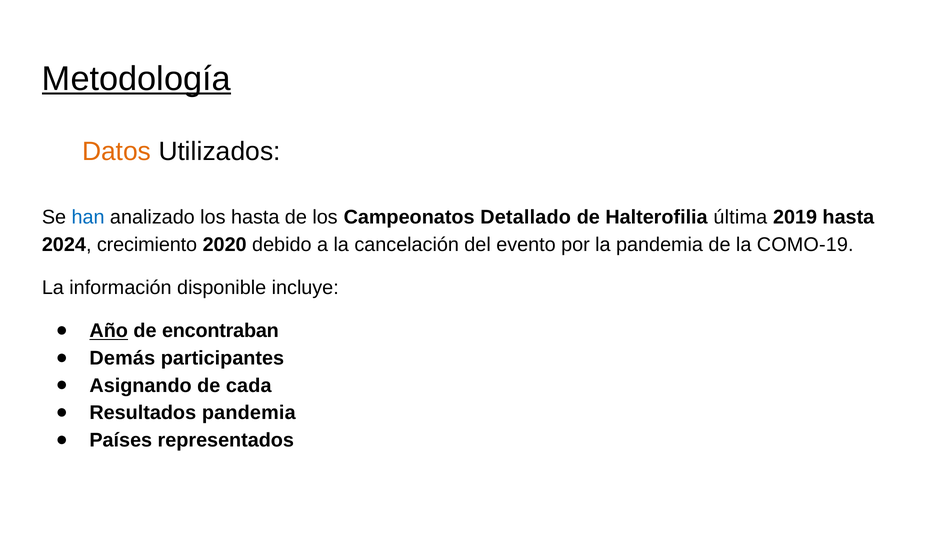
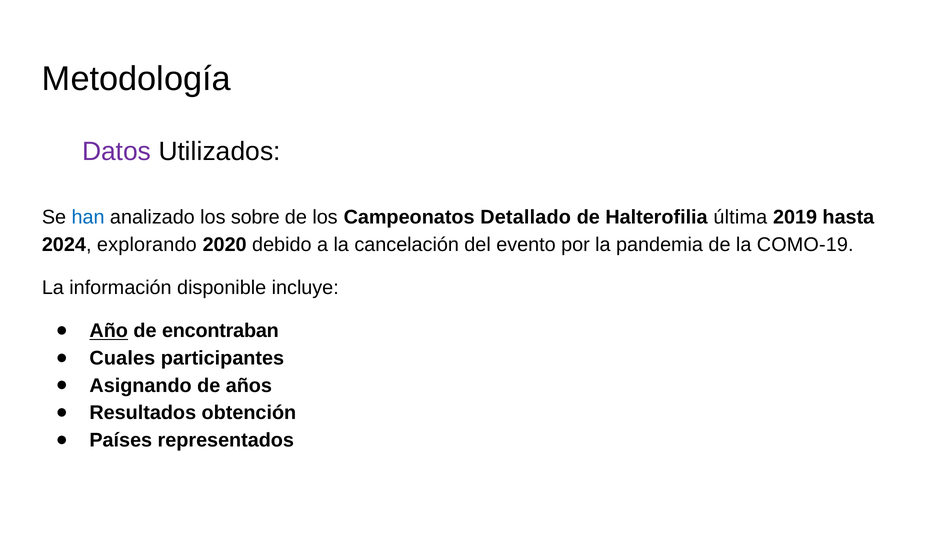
Metodología underline: present -> none (136, 79)
Datos colour: orange -> purple (117, 152)
los hasta: hasta -> sobre (255, 217)
crecimiento: crecimiento -> explorando (147, 245)
Demás: Demás -> Cuales (122, 358)
cada: cada -> años (249, 386)
Resultados pandemia: pandemia -> obtención (249, 413)
